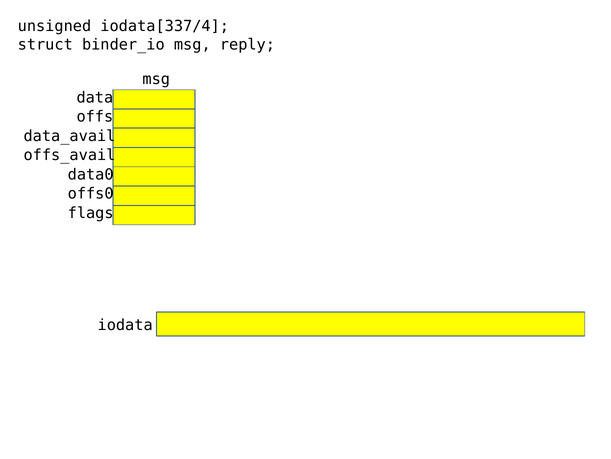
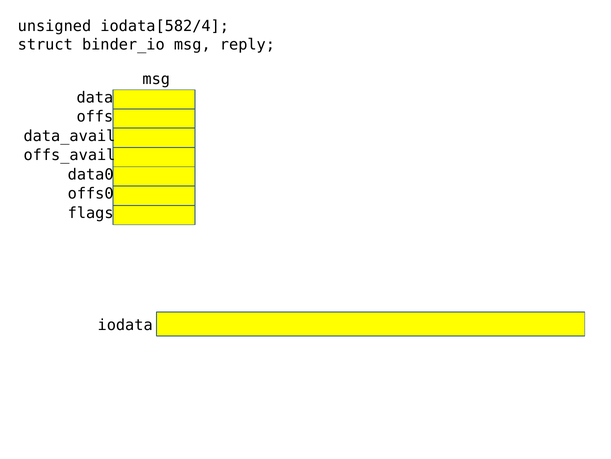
iodata[337/4: iodata[337/4 -> iodata[582/4 (165, 26)
